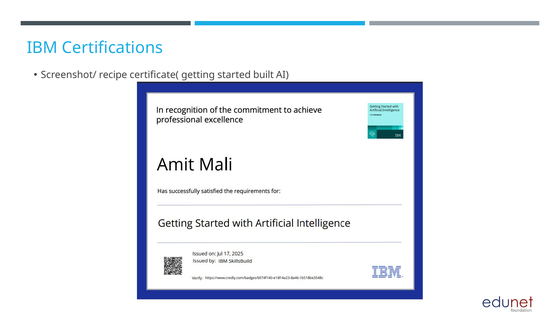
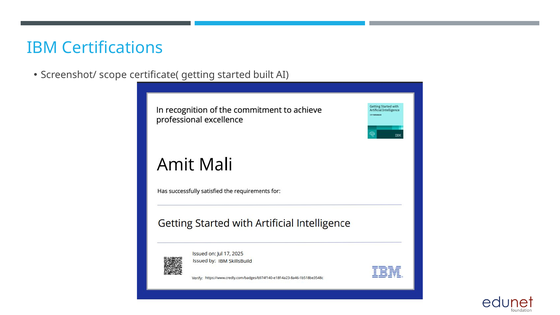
recipe: recipe -> scope (113, 75)
